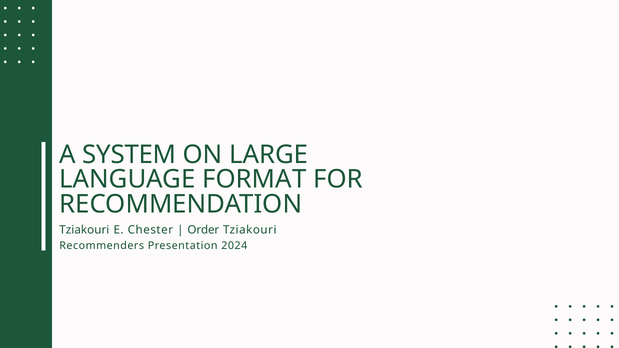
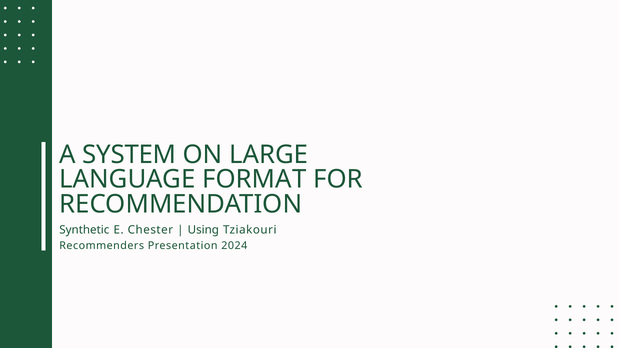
Tziakouri: Tziakouri -> Synthetic (84, 230)
Order: Order -> Using (203, 230)
